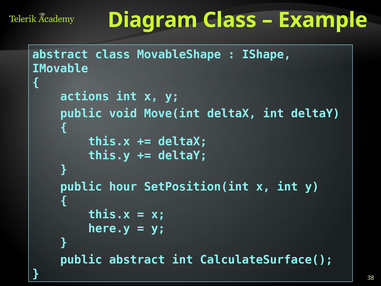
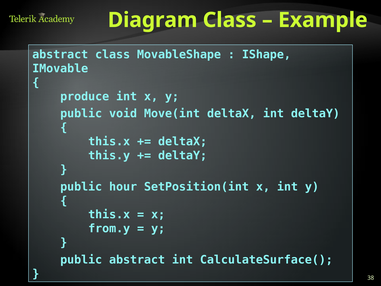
actions: actions -> produce (85, 96)
here.y: here.y -> from.y (109, 228)
